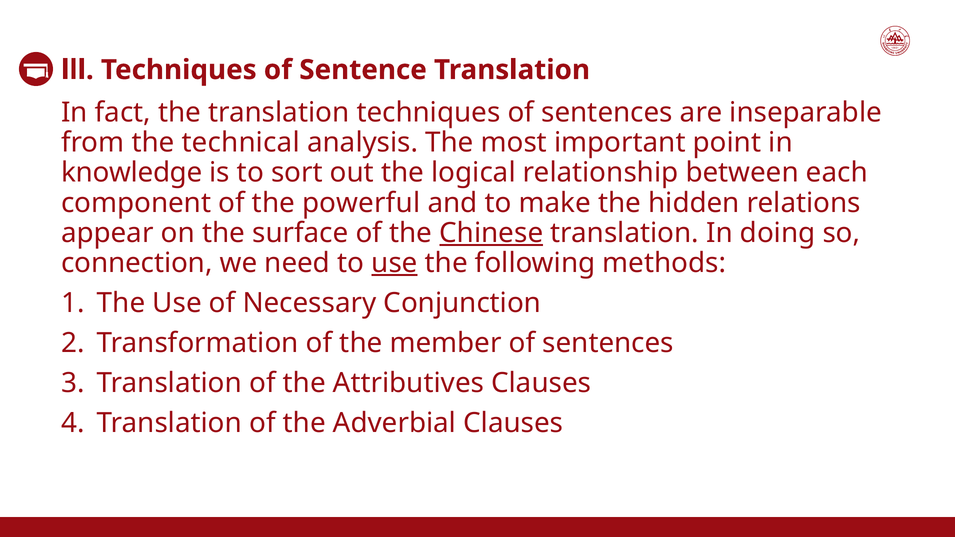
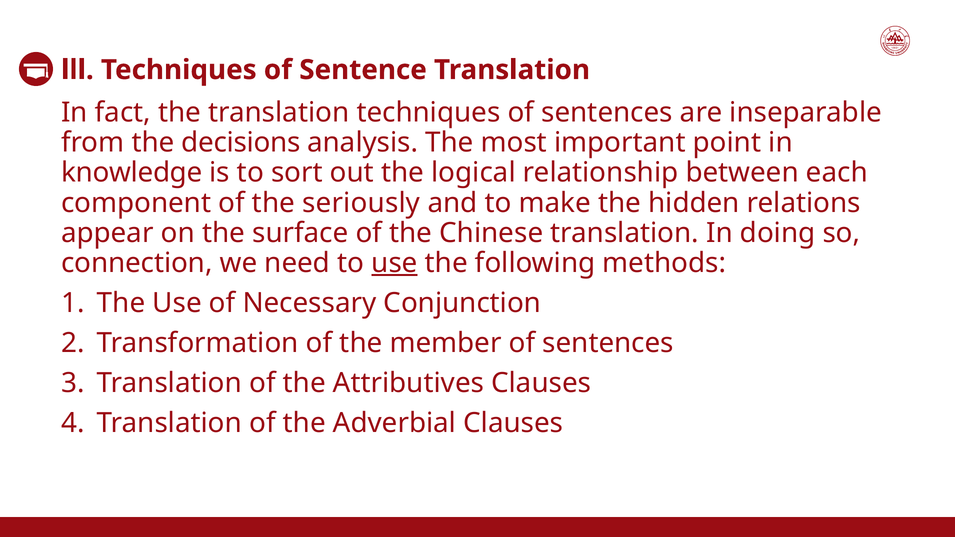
technical: technical -> decisions (241, 143)
powerful: powerful -> seriously (361, 203)
Chinese underline: present -> none (491, 233)
